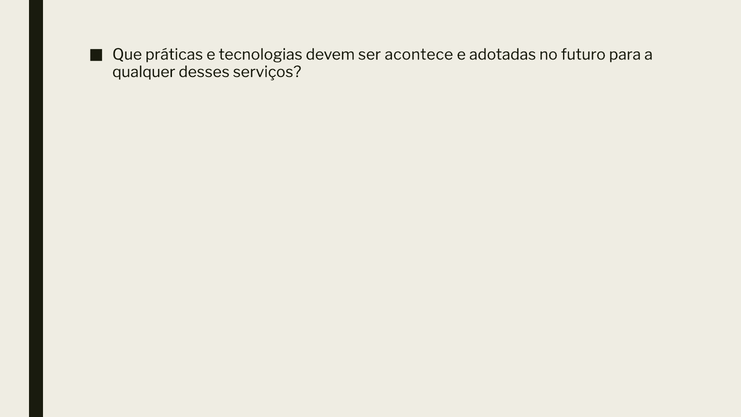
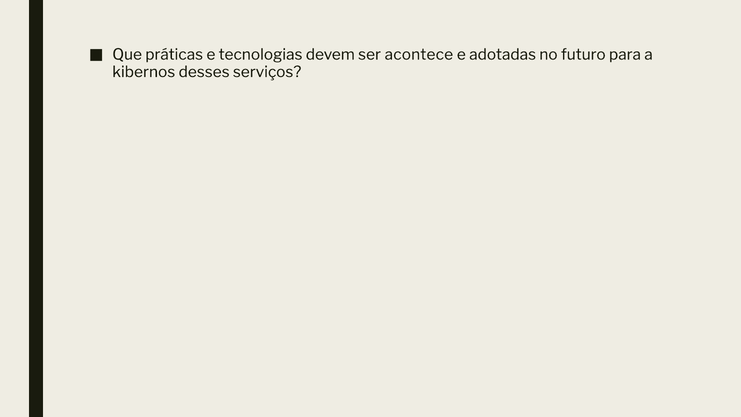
qualquer: qualquer -> kibernos (144, 72)
